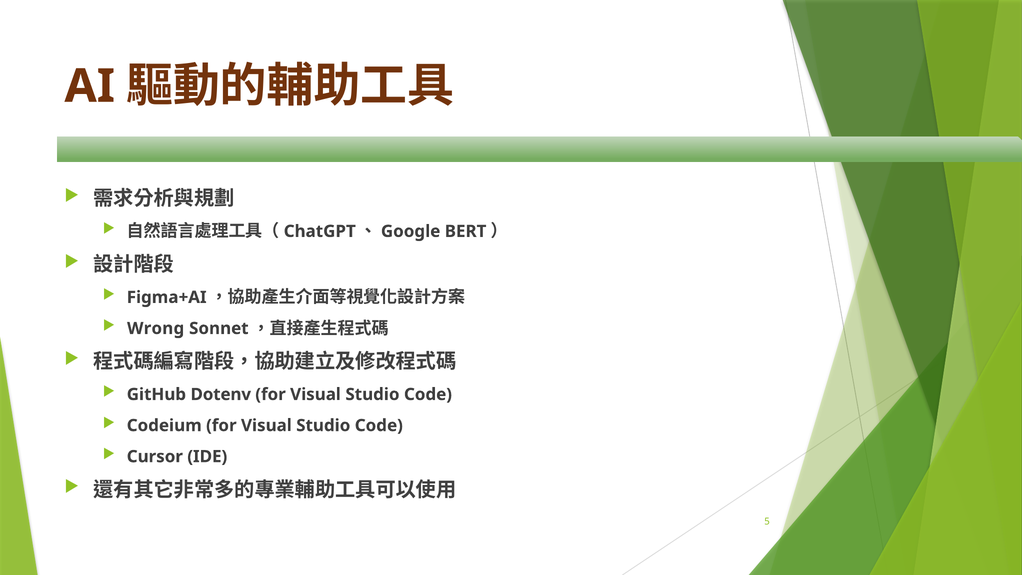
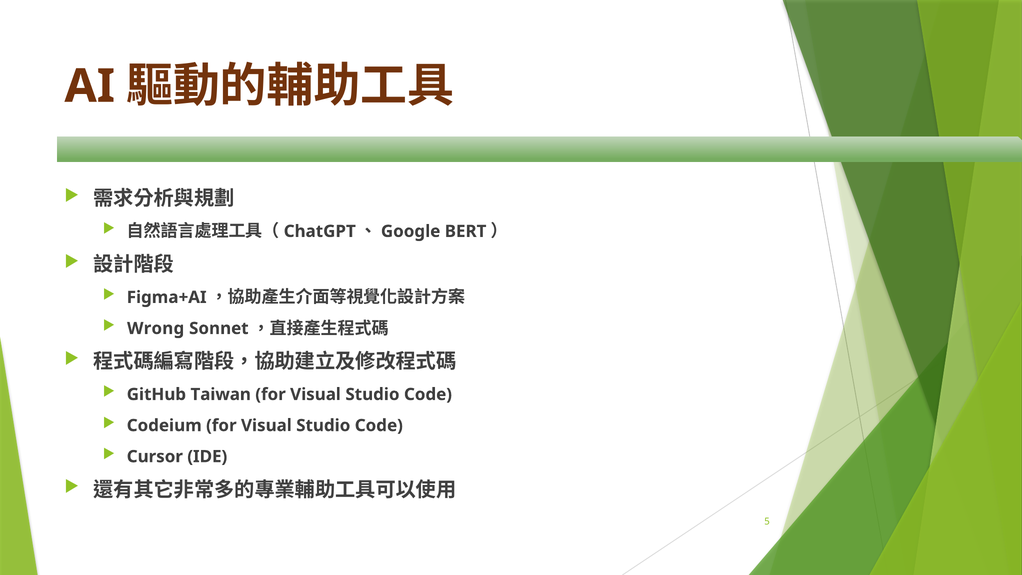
Dotenv: Dotenv -> Taiwan (221, 394)
